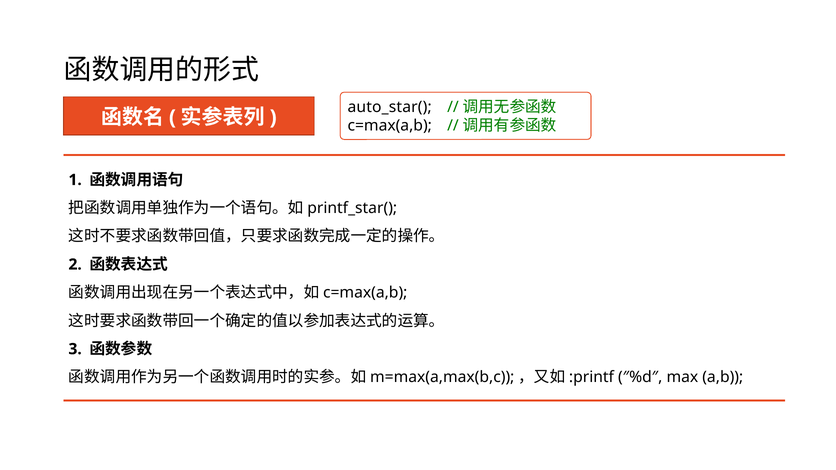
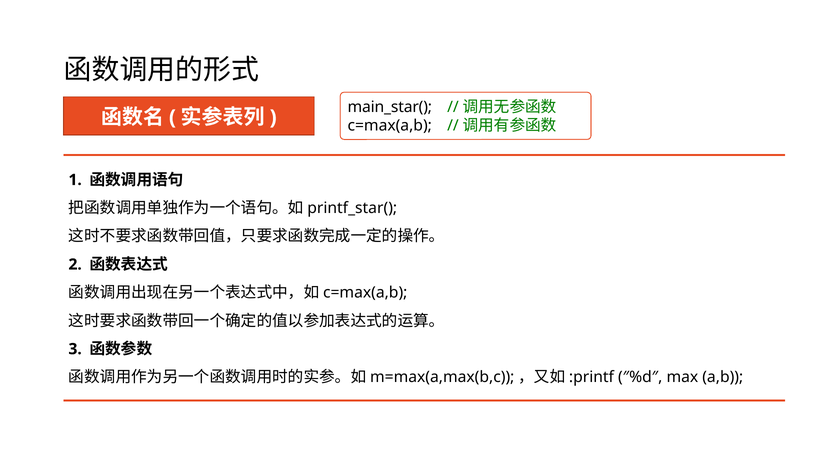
auto_star(: auto_star( -> main_star( (390, 107)
